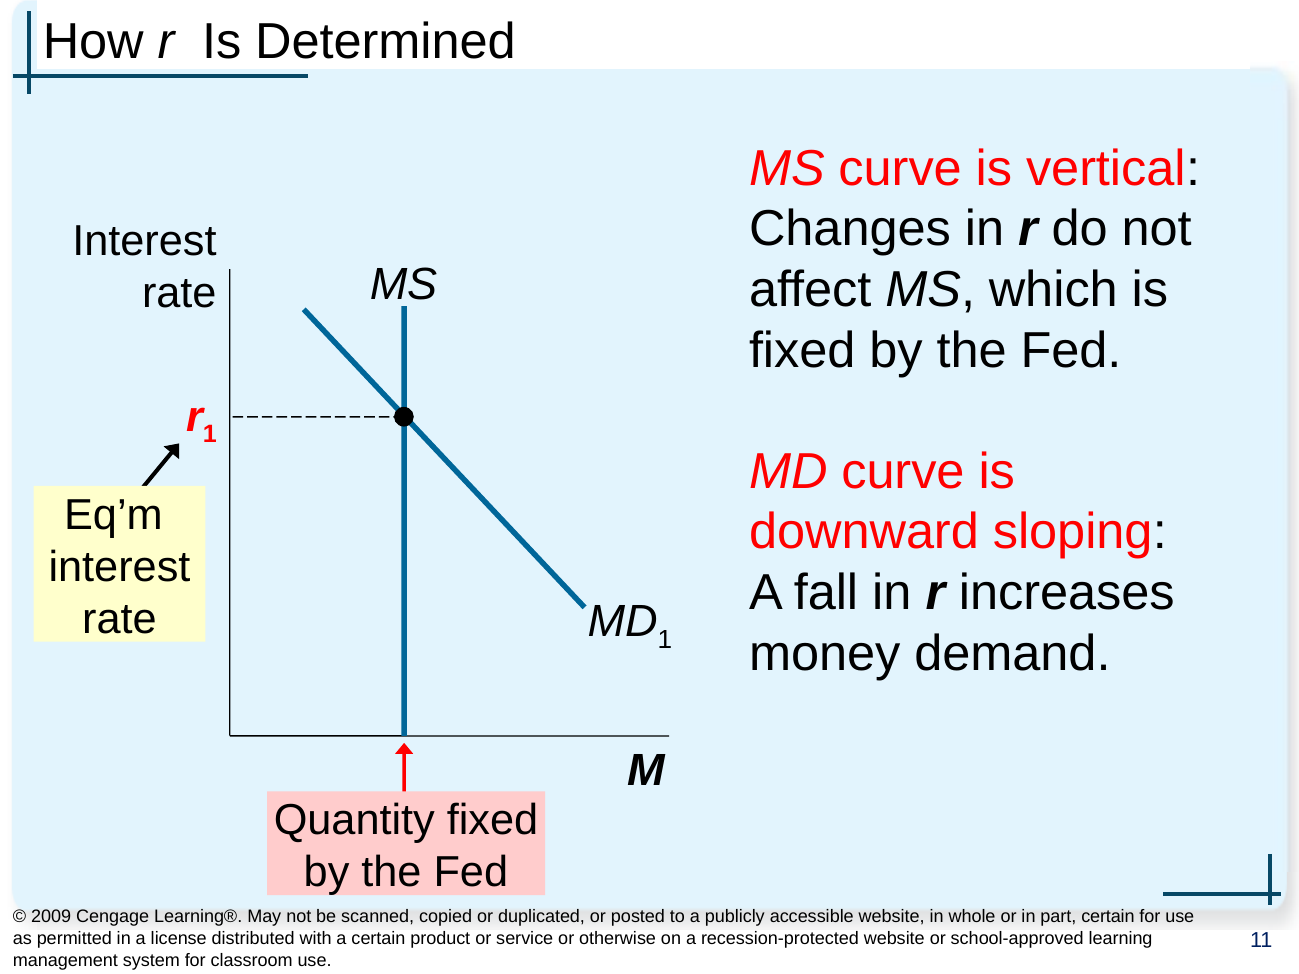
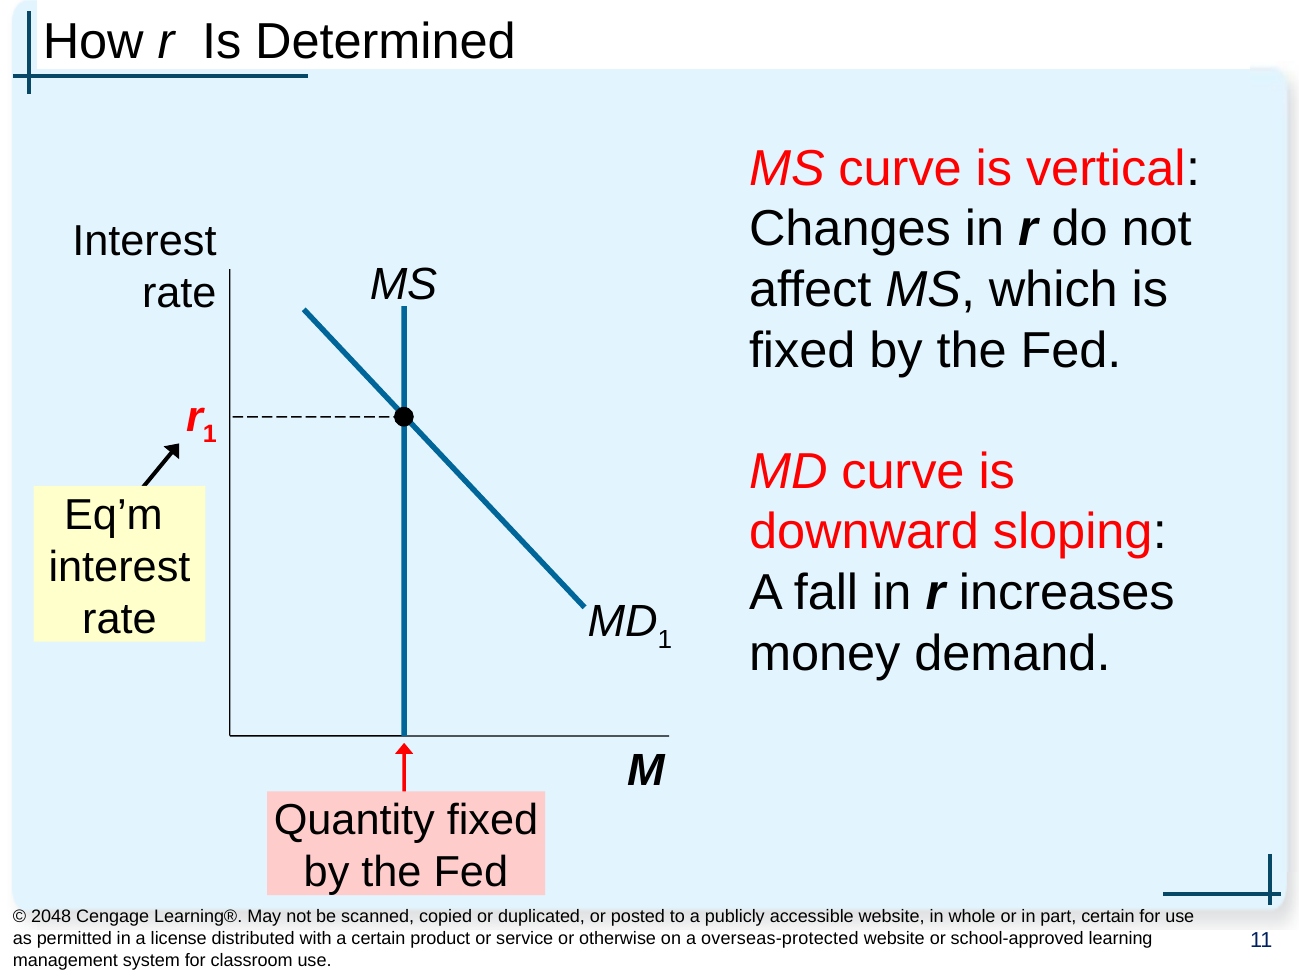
2009: 2009 -> 2048 (51, 917)
recession-protected: recession-protected -> overseas-protected (780, 939)
